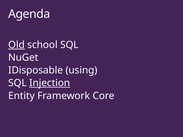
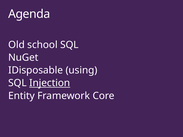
Old underline: present -> none (16, 45)
